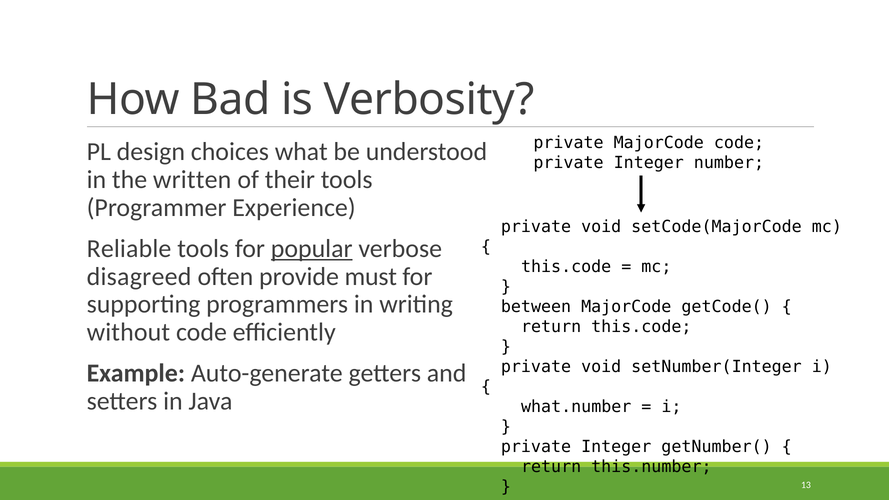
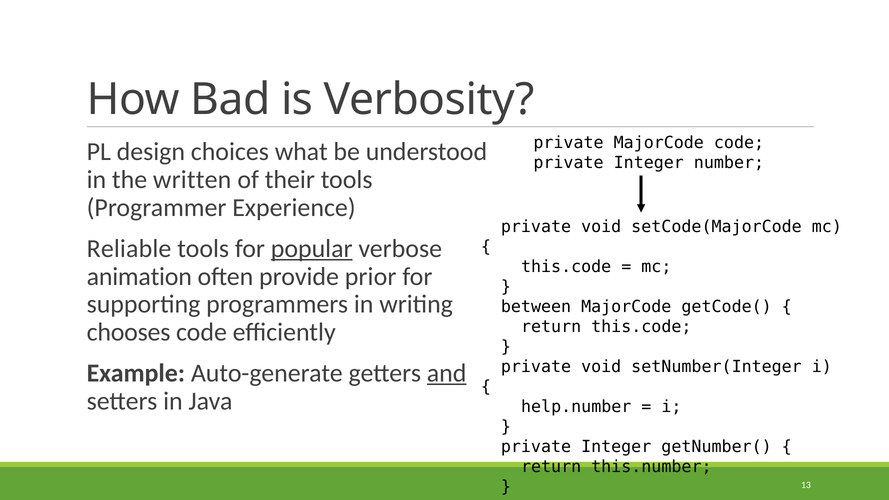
disagreed: disagreed -> animation (139, 277)
must: must -> prior (371, 277)
without: without -> chooses (129, 332)
and underline: none -> present (447, 373)
what.number: what.number -> help.number (576, 407)
